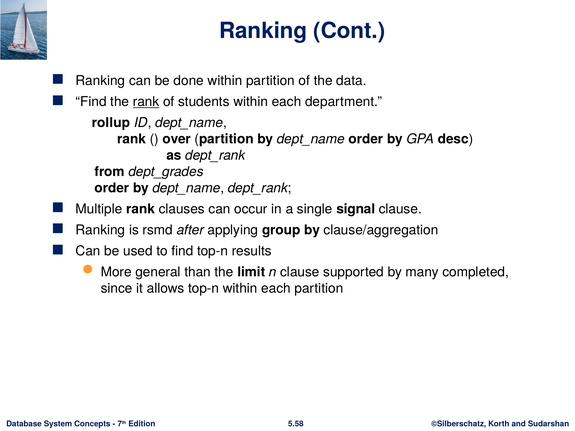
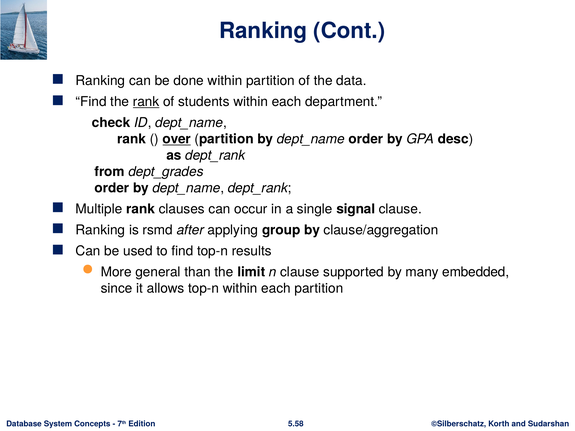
rollup: rollup -> check (111, 123)
over underline: none -> present (177, 139)
completed: completed -> embedded (476, 272)
